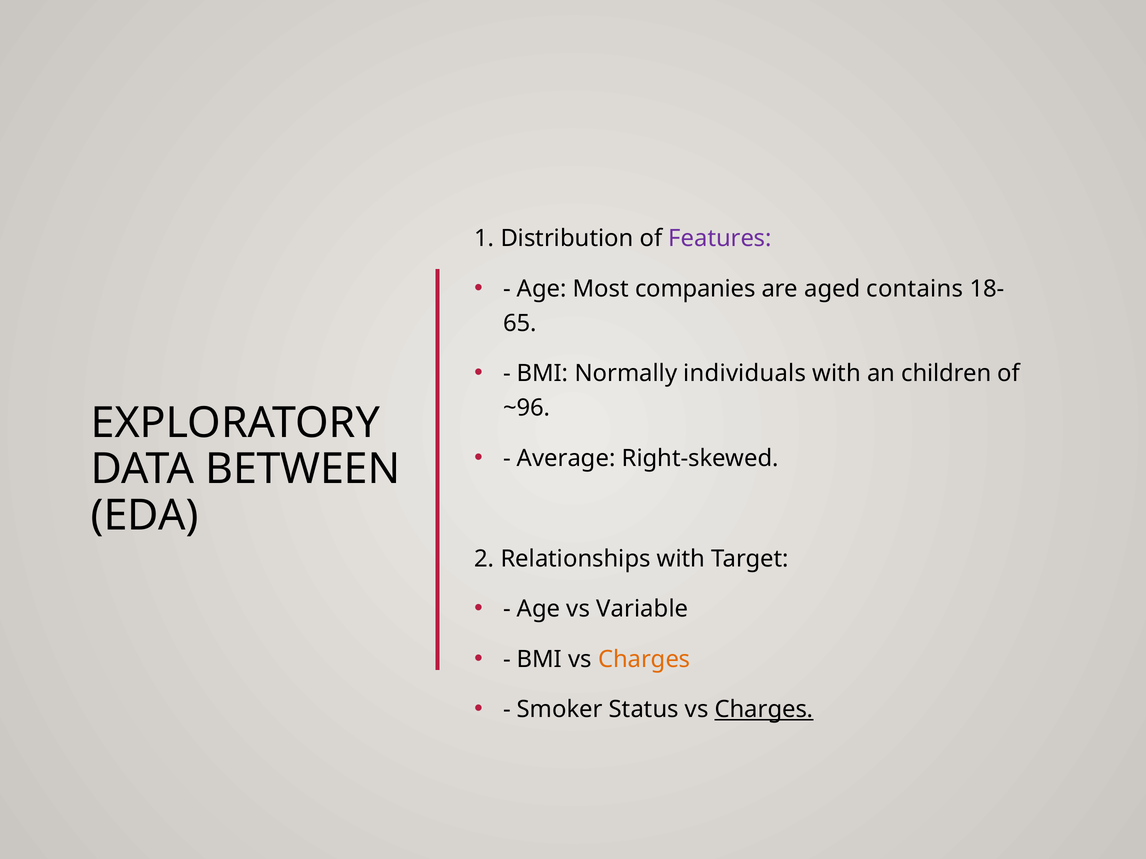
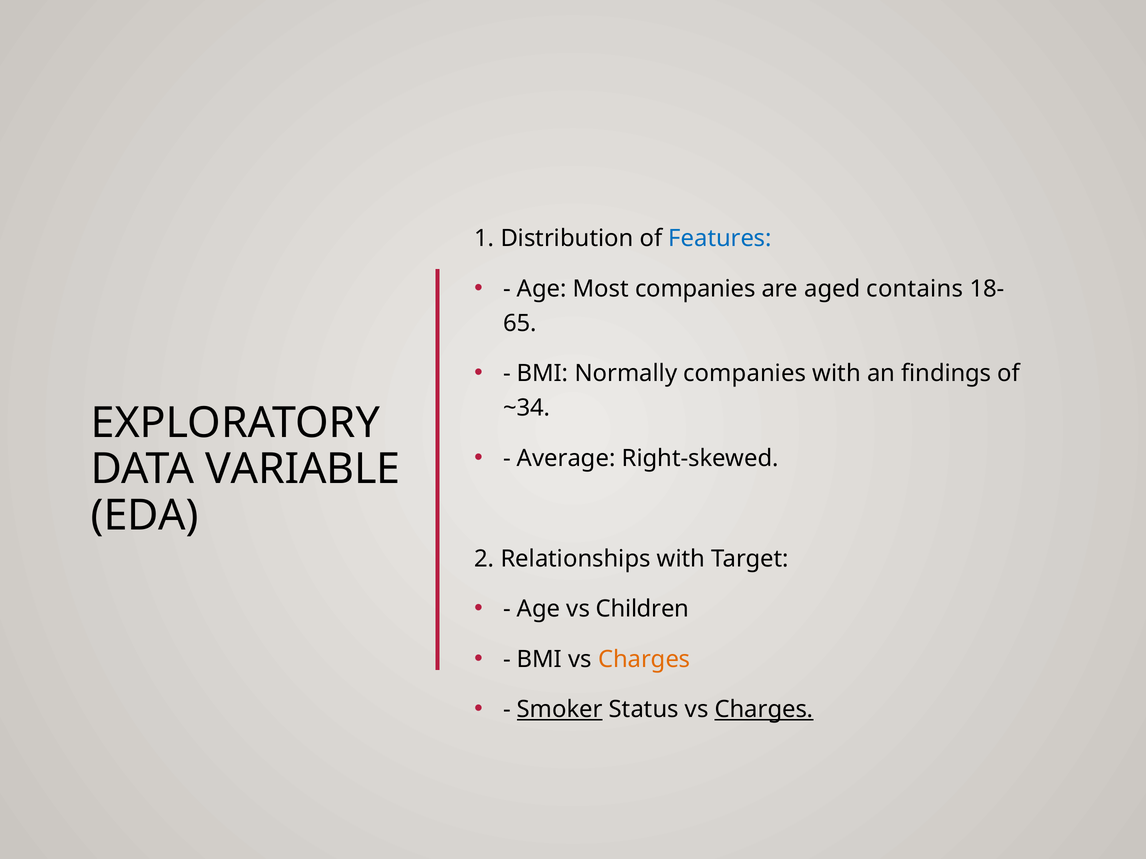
Features colour: purple -> blue (720, 239)
Normally individuals: individuals -> companies (745, 374)
children: children -> findings (946, 374)
~96: ~96 -> ~34 (527, 408)
BETWEEN: BETWEEN -> VARIABLE (303, 470)
Variable: Variable -> Children (642, 609)
Smoker underline: none -> present (560, 710)
